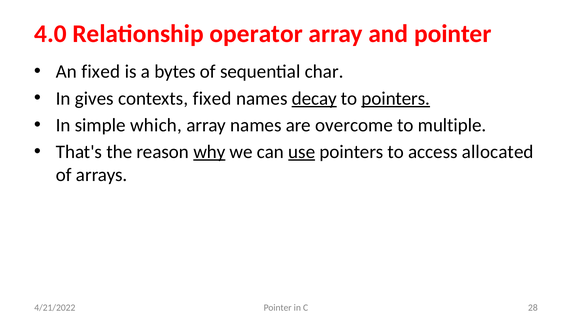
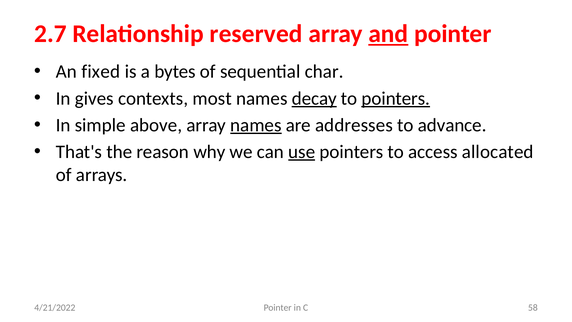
4.0: 4.0 -> 2.7 (51, 34)
operator: operator -> reserved (256, 34)
and underline: none -> present (388, 34)
contexts fixed: fixed -> most (212, 98)
which: which -> above (156, 125)
names underline: none -> present (256, 125)
overcome: overcome -> addresses (354, 125)
multiple: multiple -> advance (452, 125)
why underline: present -> none (209, 152)
28: 28 -> 58 (533, 307)
